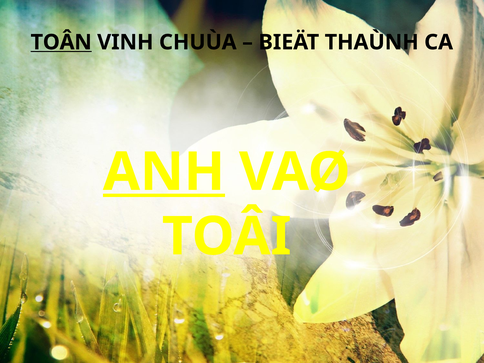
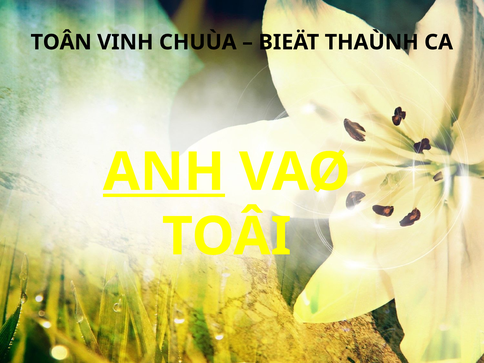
TOÂN underline: present -> none (61, 42)
